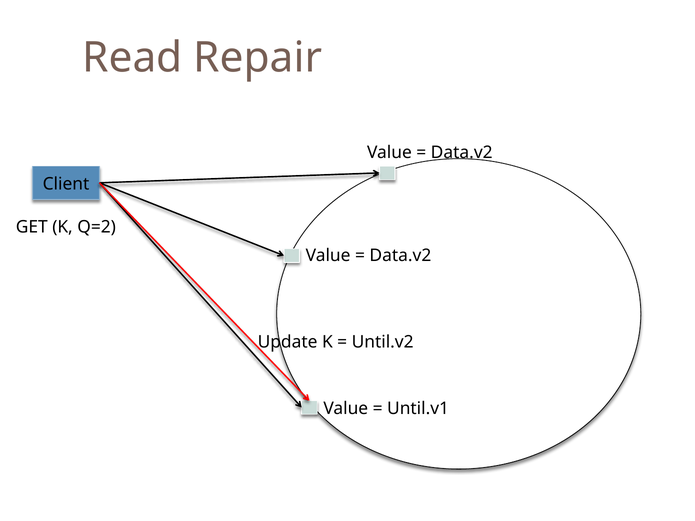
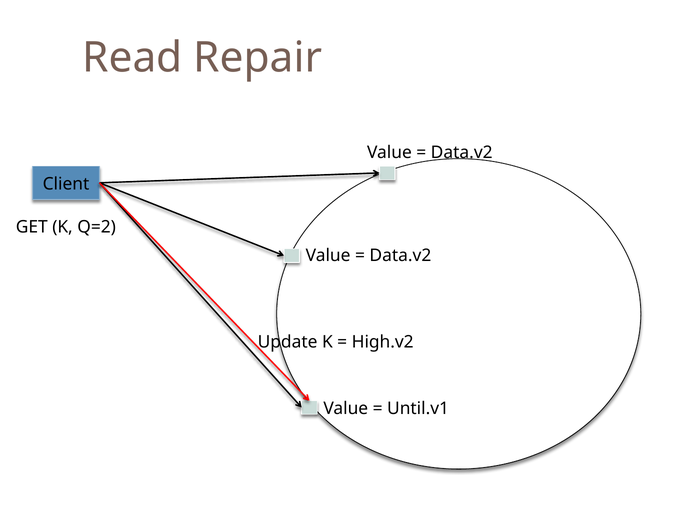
Until.v2: Until.v2 -> High.v2 (383, 342)
